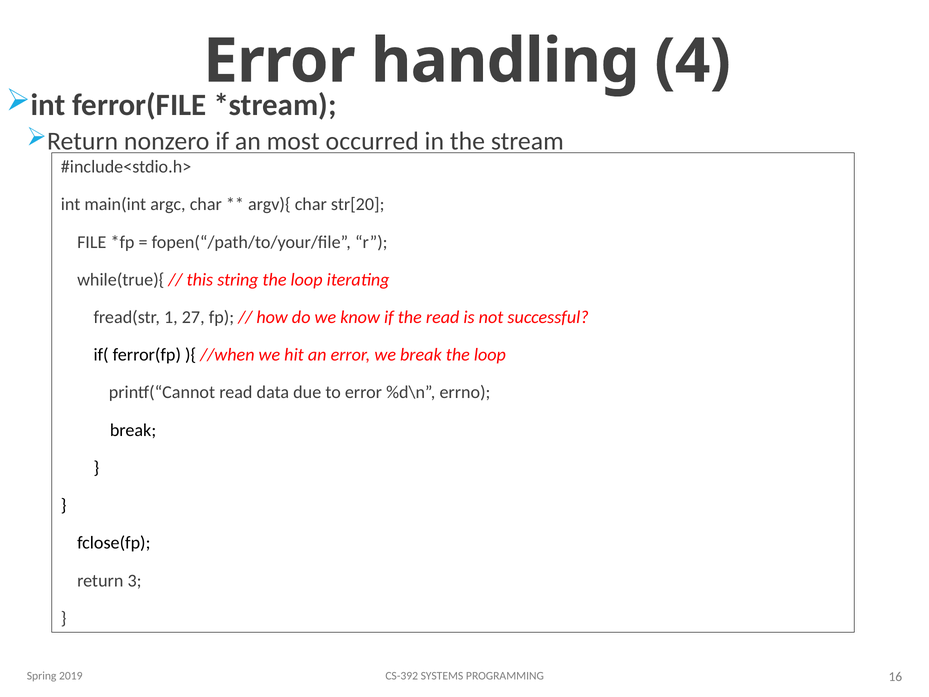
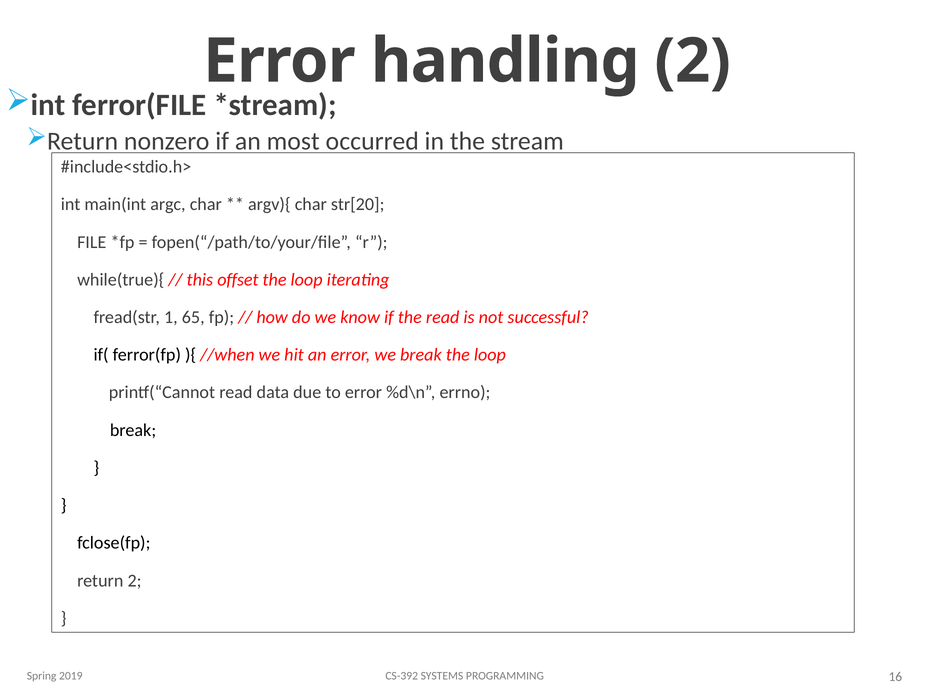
handling 4: 4 -> 2 (693, 61)
string: string -> offset (238, 280)
27: 27 -> 65 (193, 317)
return 3: 3 -> 2 (135, 580)
